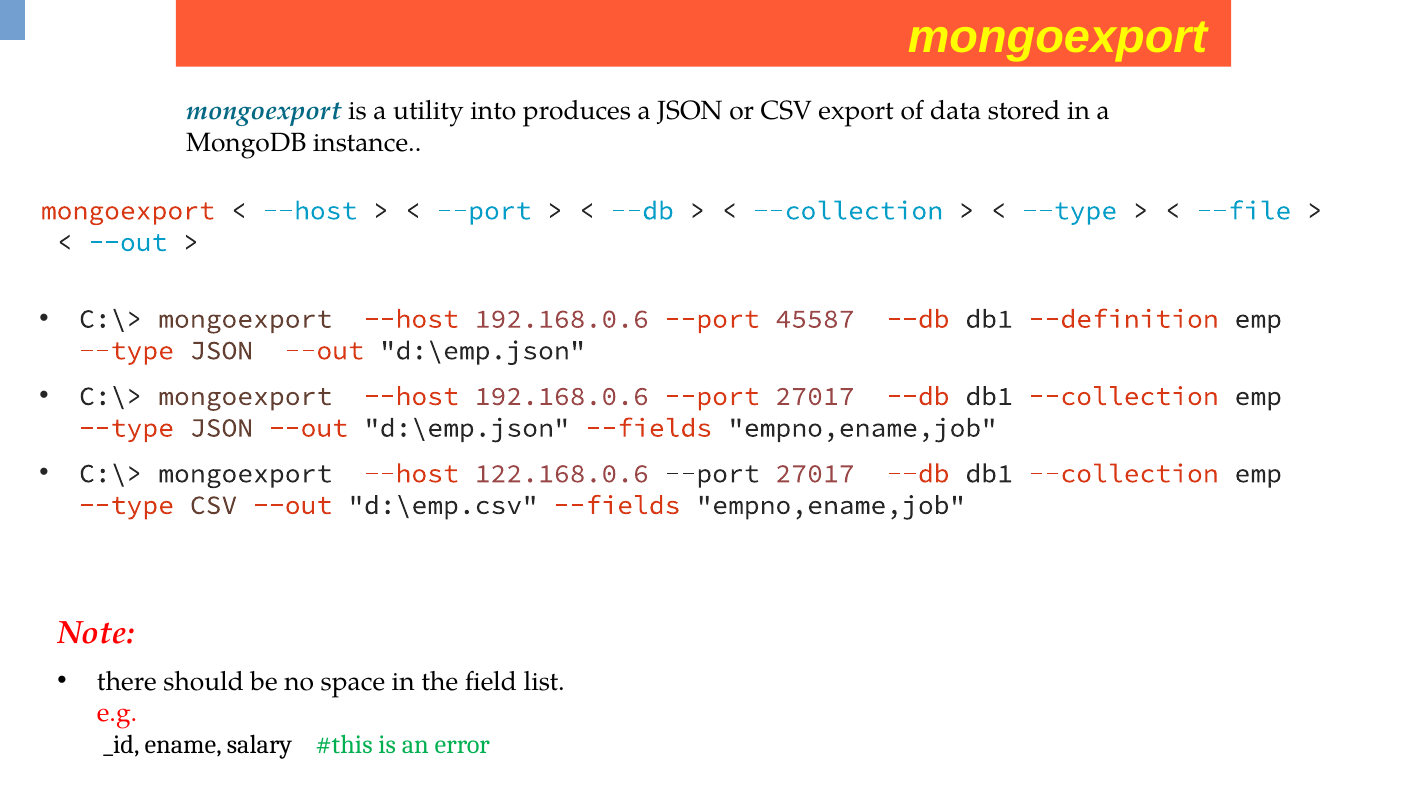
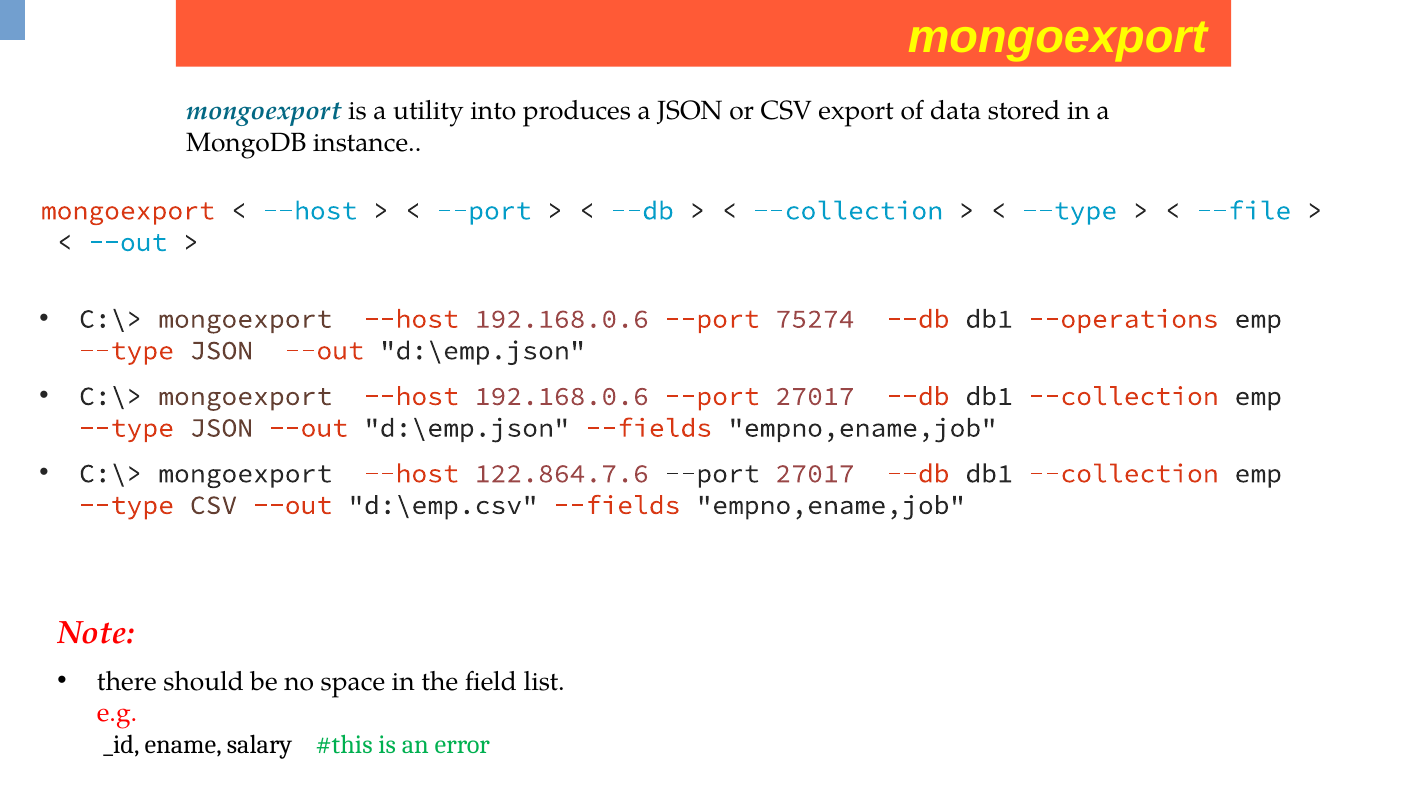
45587: 45587 -> 75274 (815, 319)
--definition: --definition -> --operations (1124, 319)
122.168.0.6: 122.168.0.6 -> 122.864.7.6 (562, 474)
